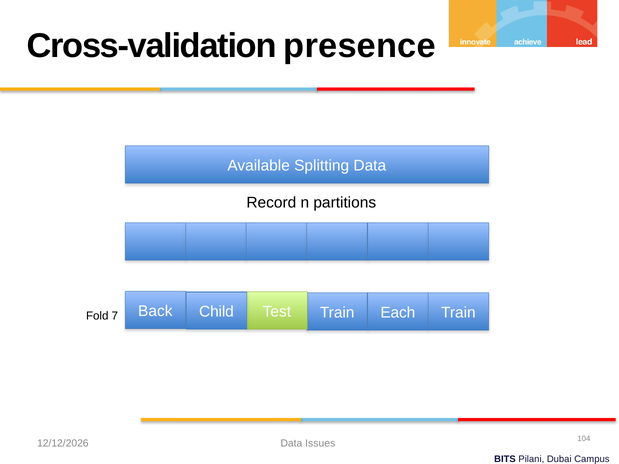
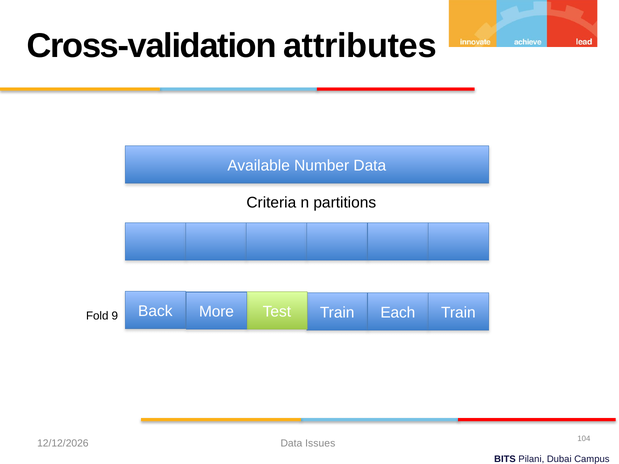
presence: presence -> attributes (360, 46)
Splitting: Splitting -> Number (322, 166)
Record: Record -> Criteria (271, 203)
Child: Child -> More (216, 312)
7: 7 -> 9 (115, 316)
